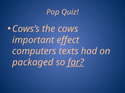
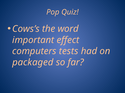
cows: cows -> word (68, 29)
texts: texts -> tests (69, 52)
far underline: present -> none (76, 63)
